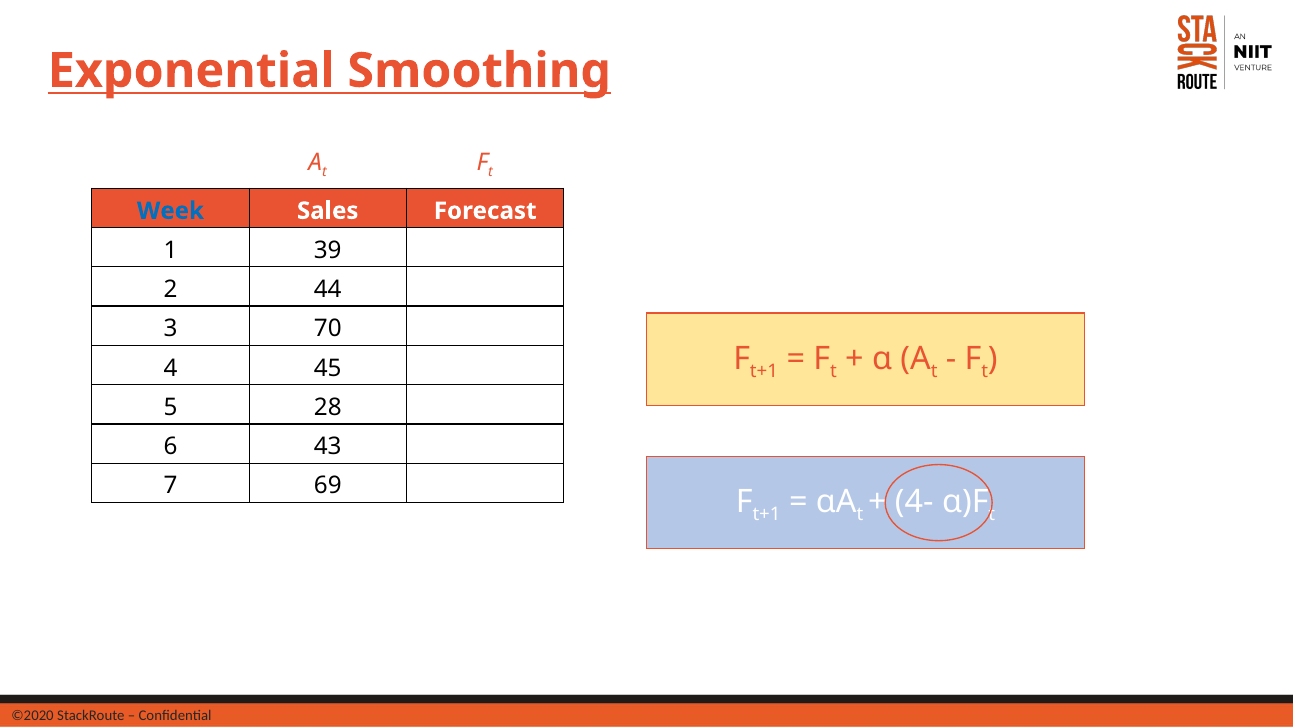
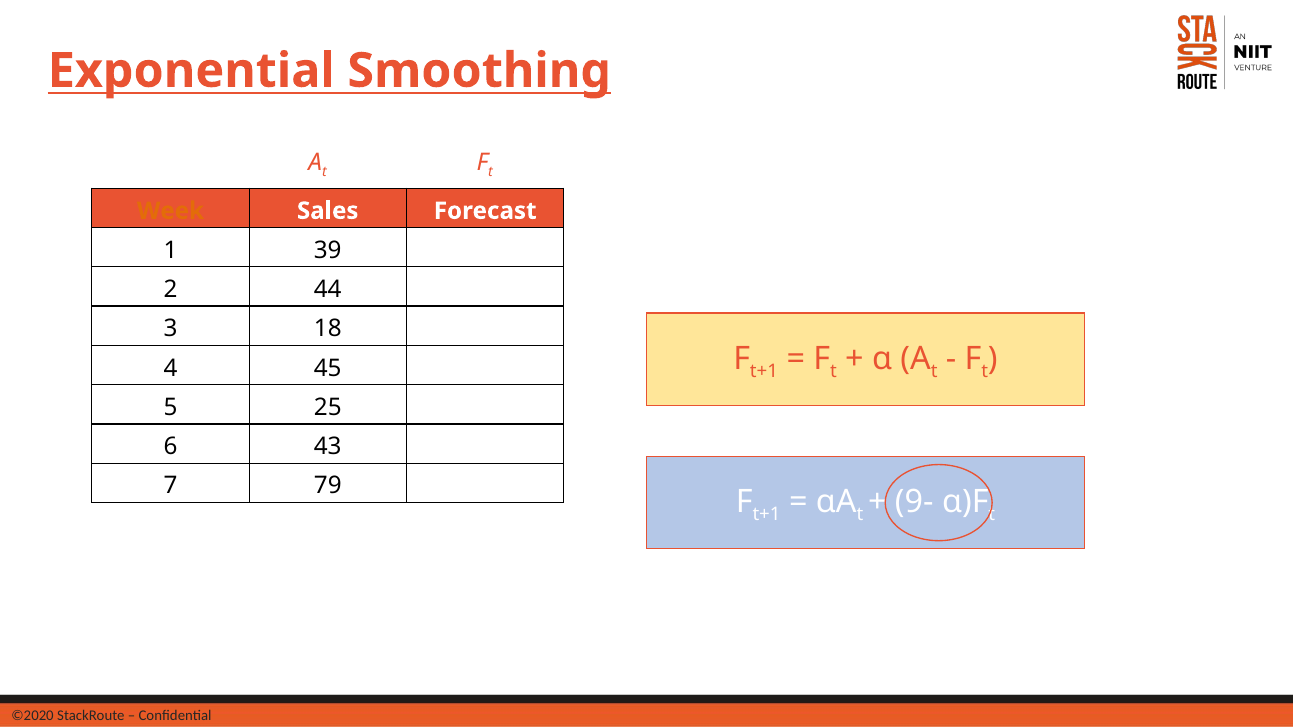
Week colour: blue -> orange (170, 211)
70: 70 -> 18 (328, 329)
28: 28 -> 25 (328, 408)
69: 69 -> 79 (328, 486)
4-: 4- -> 9- (914, 502)
